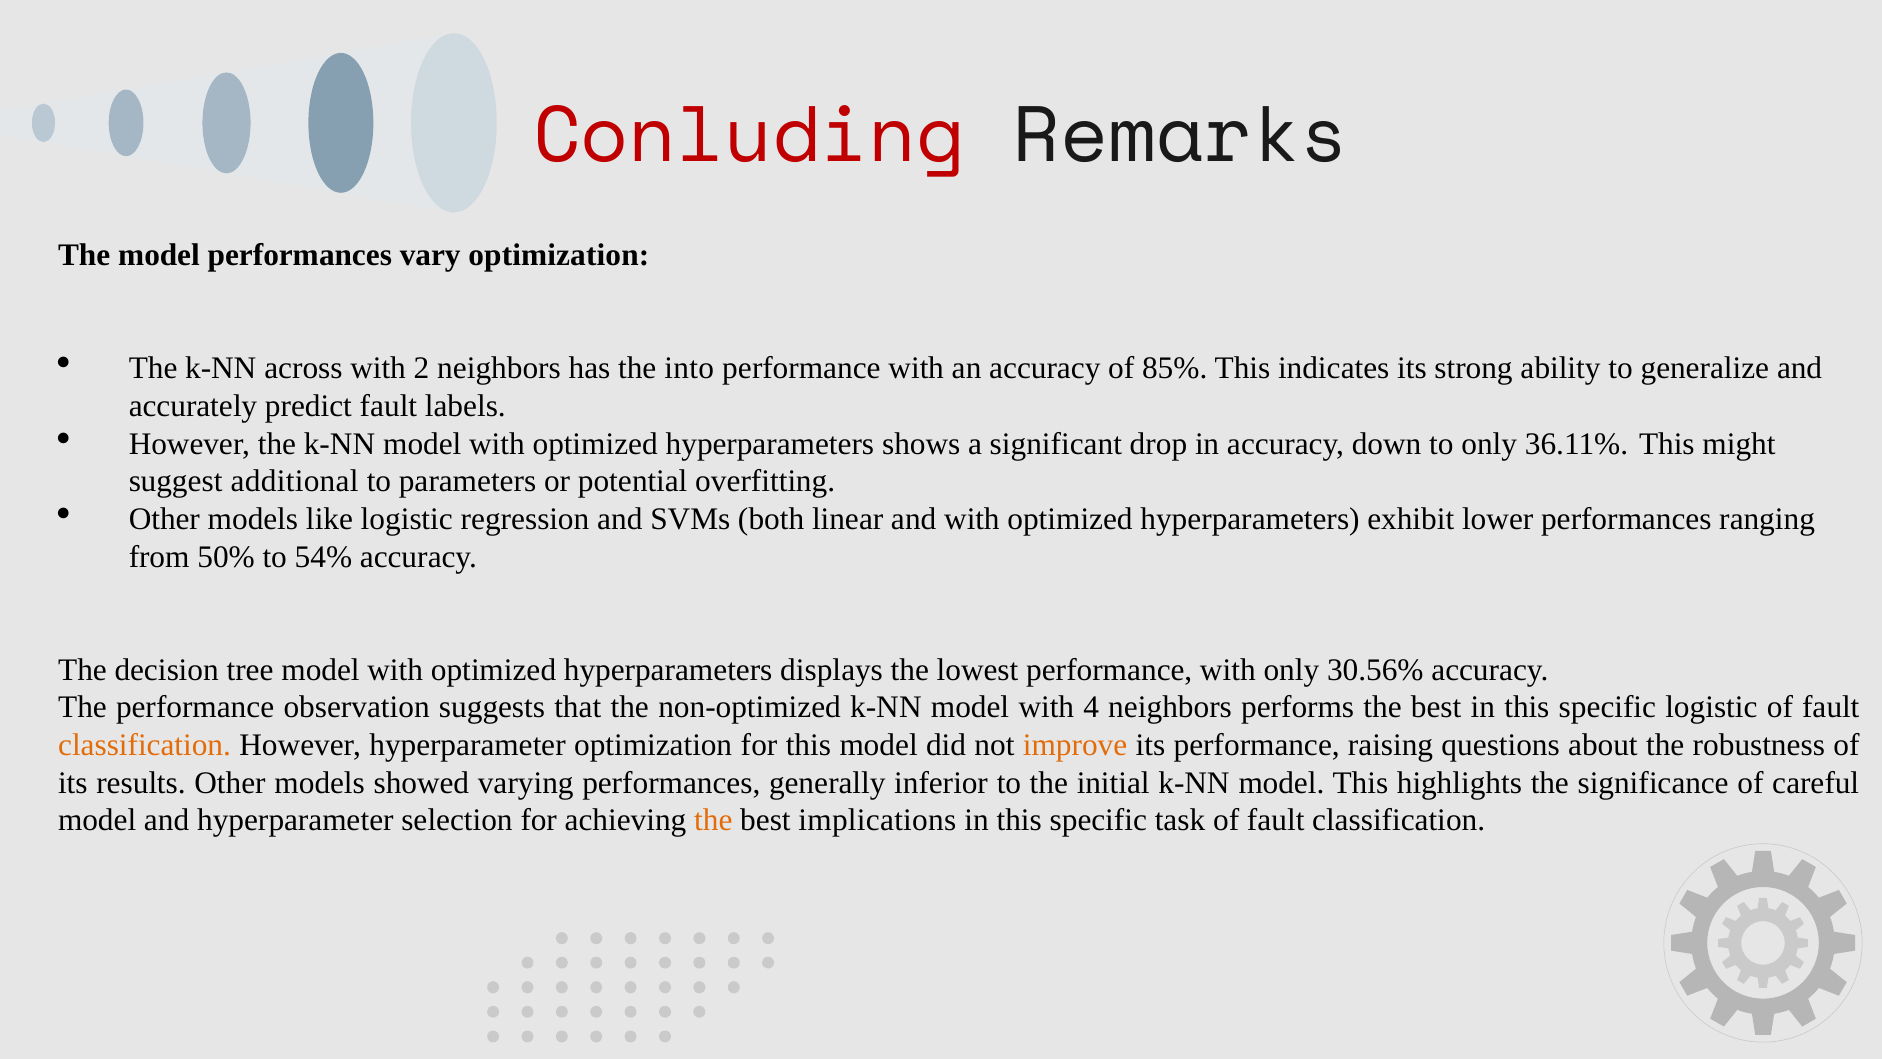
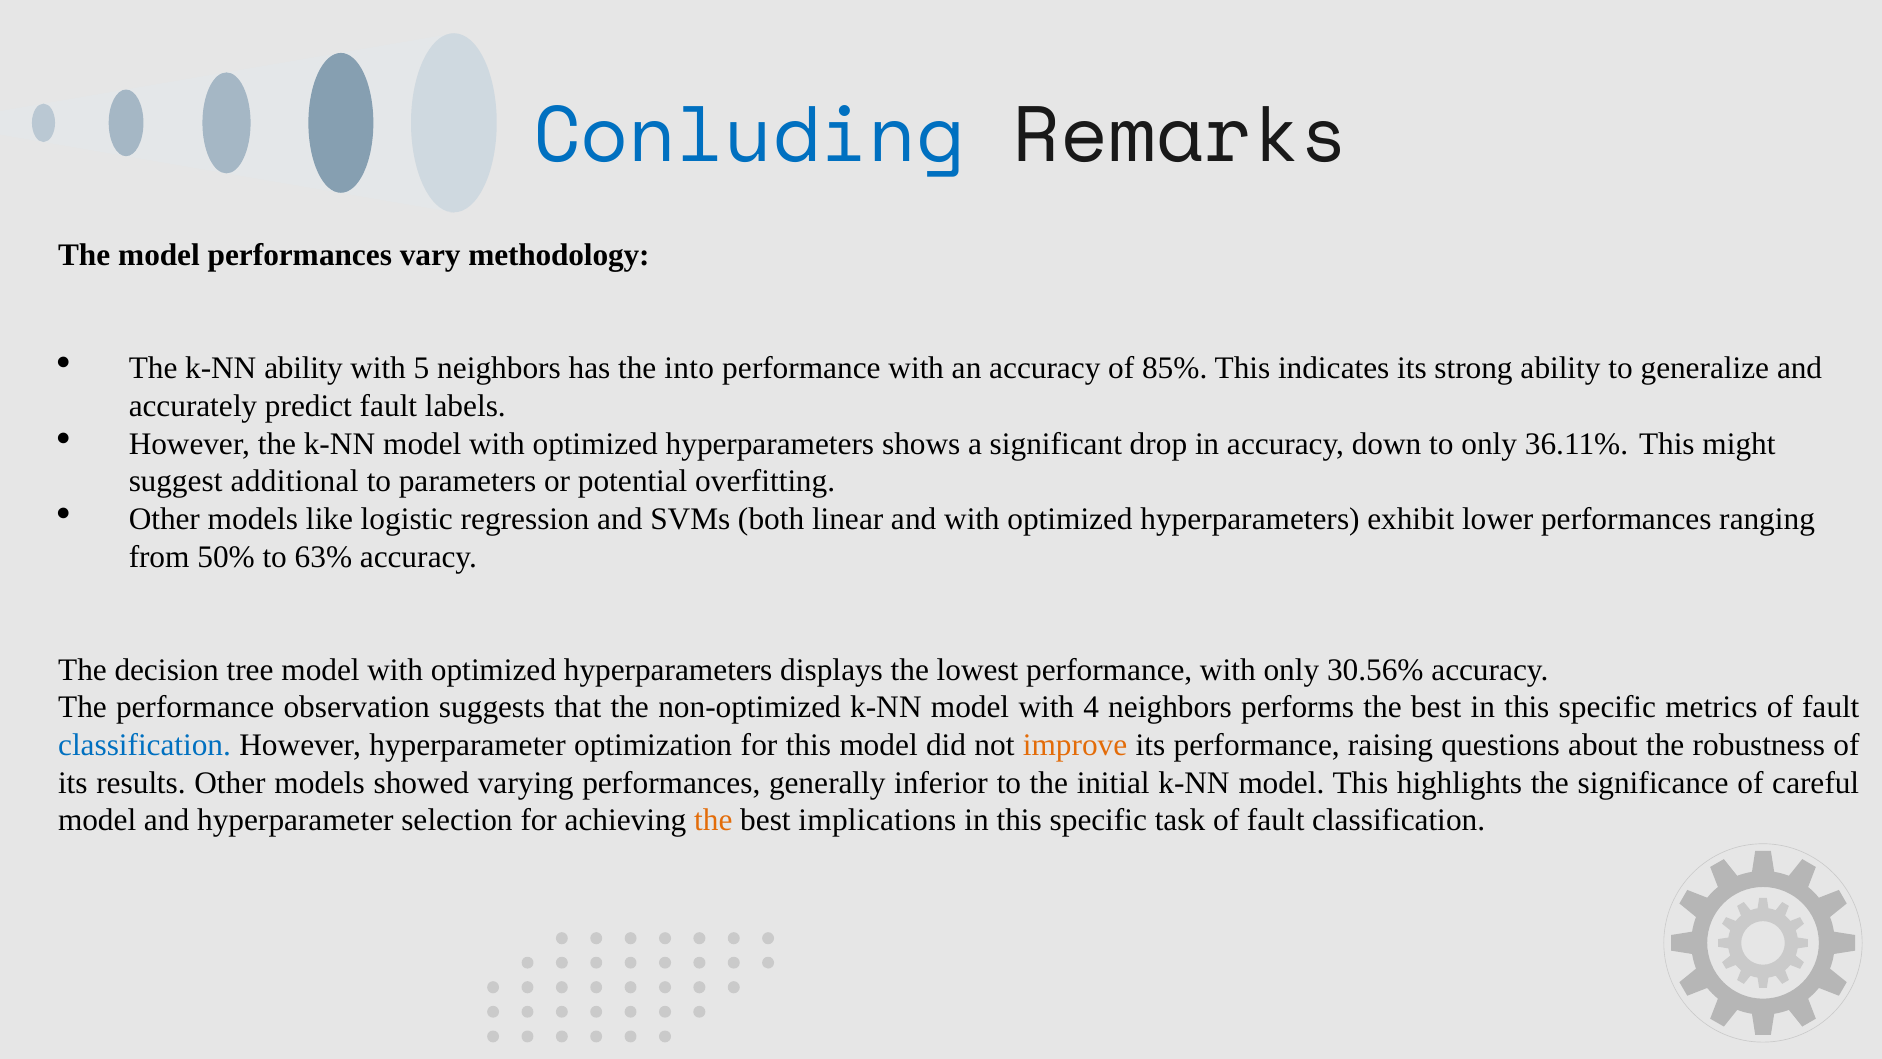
Conluding colour: red -> blue (749, 135)
vary optimization: optimization -> methodology (559, 256)
k-NN across: across -> ability (304, 368)
2: 2 -> 5 (421, 368)
54%: 54% -> 63% (323, 557)
specific logistic: logistic -> metrics (1711, 707)
classification colour: orange -> blue (145, 745)
